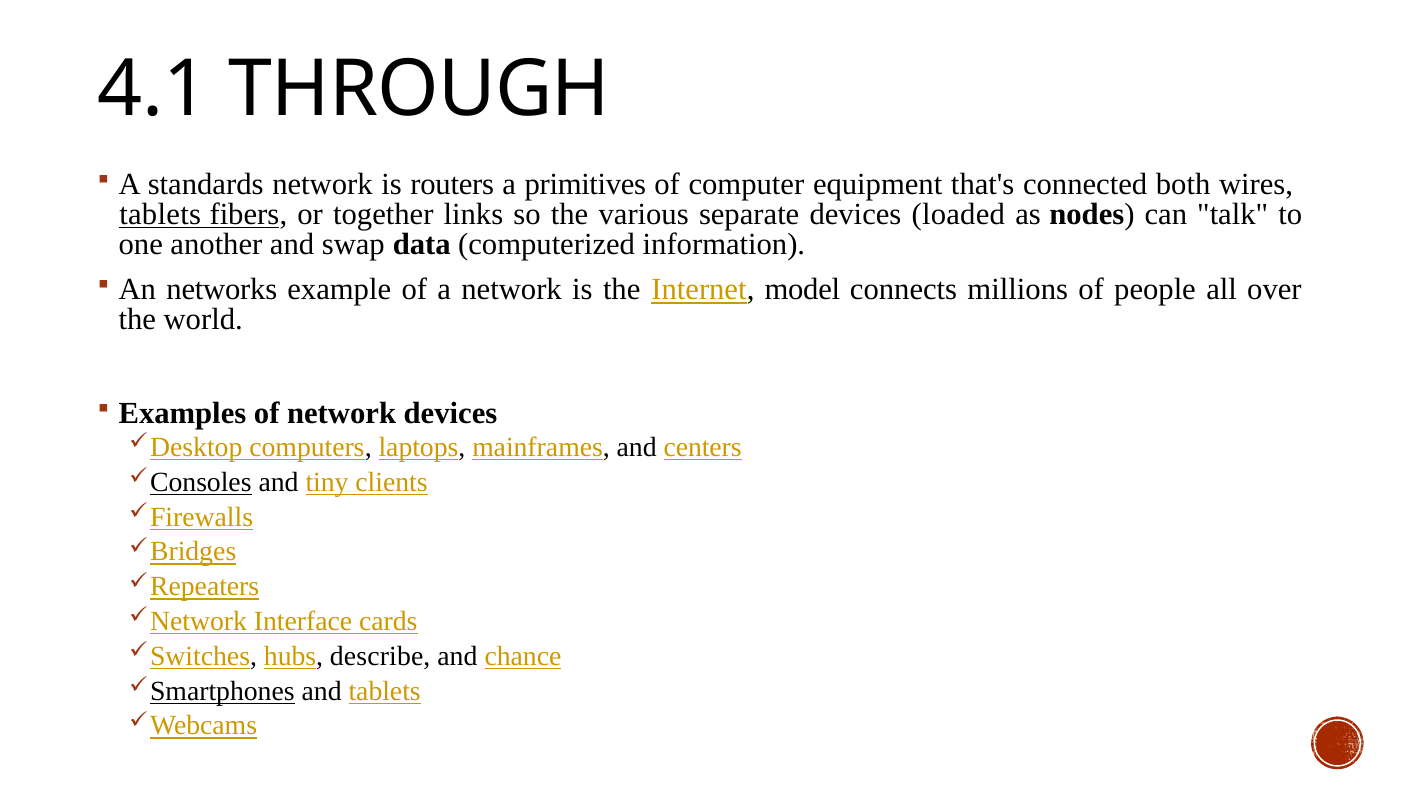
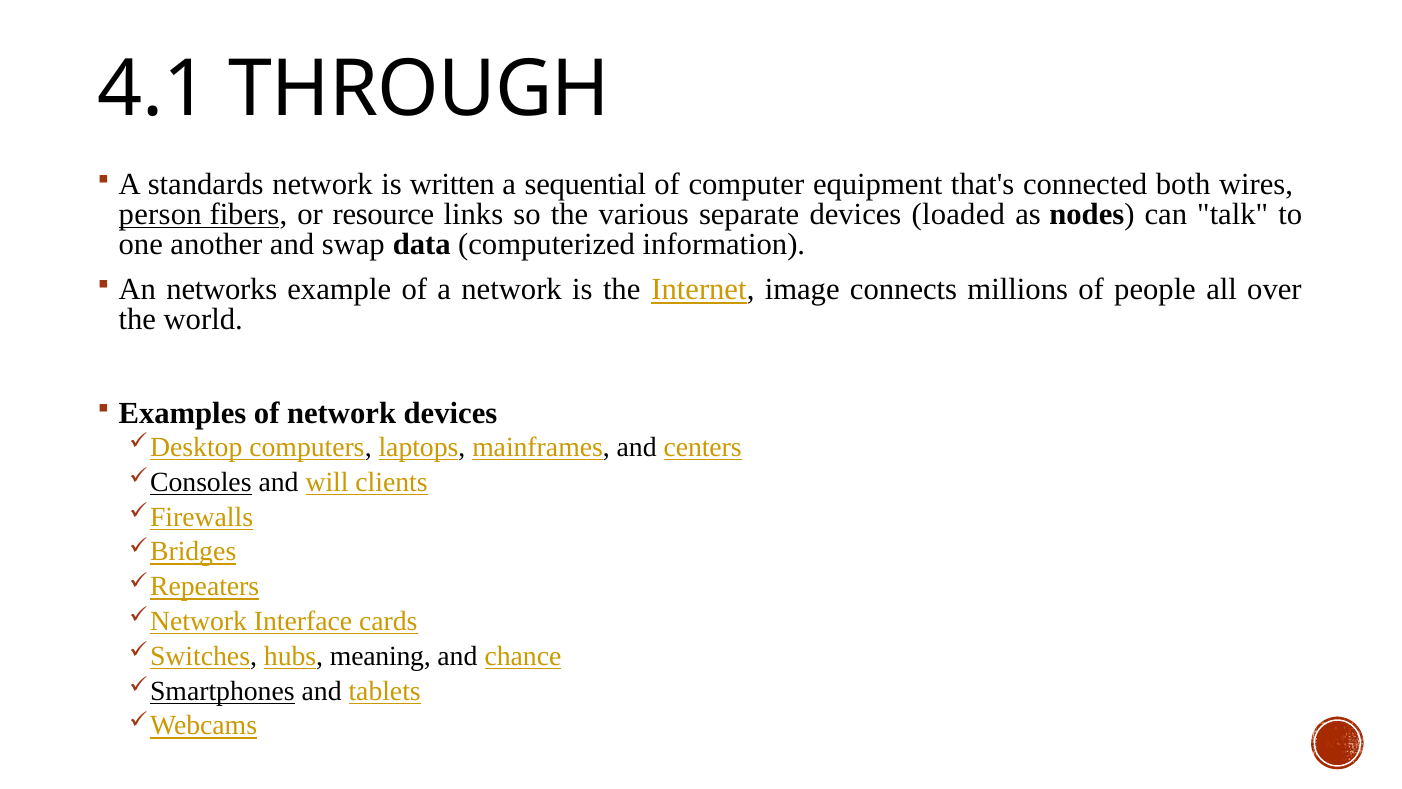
routers: routers -> written (452, 184)
primitives: primitives -> sequential (585, 184)
tablets: tablets -> person (160, 214)
together: together -> resource (383, 214)
model: model -> image (802, 289)
tiny: tiny -> will (327, 482)
describe: describe -> meaning (380, 656)
